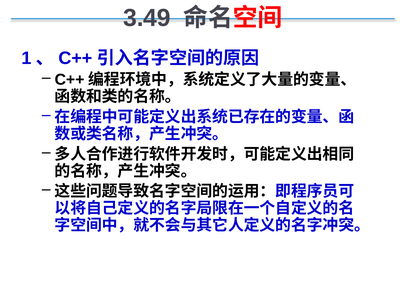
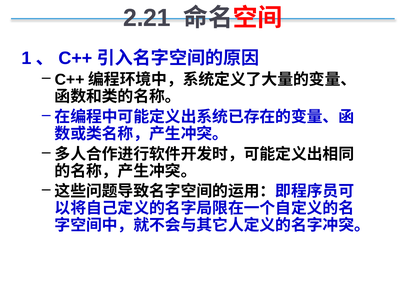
3.49: 3.49 -> 2.21 (147, 18)
